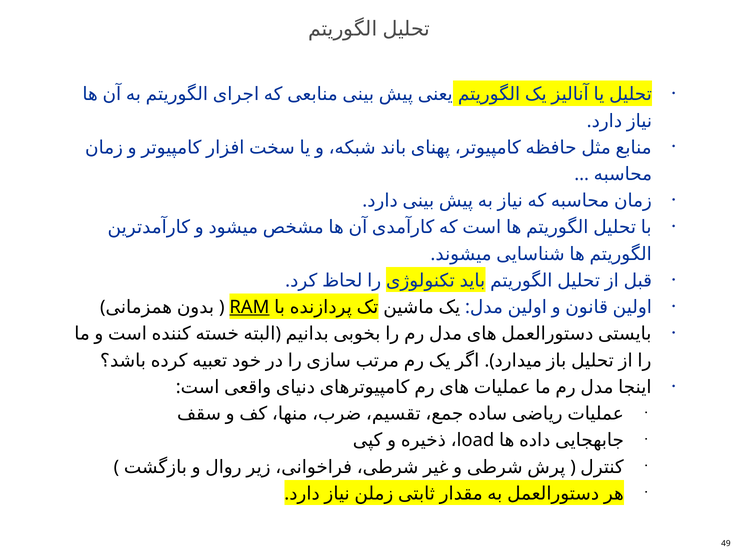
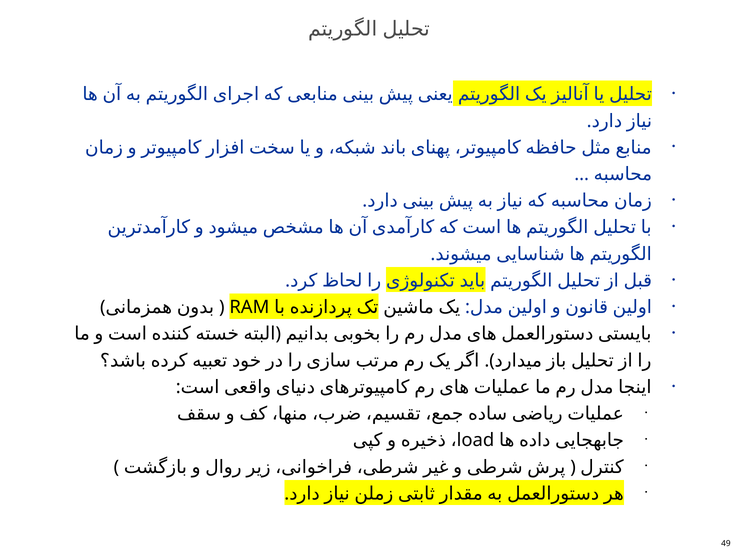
RAM underline: present -> none (249, 308)
